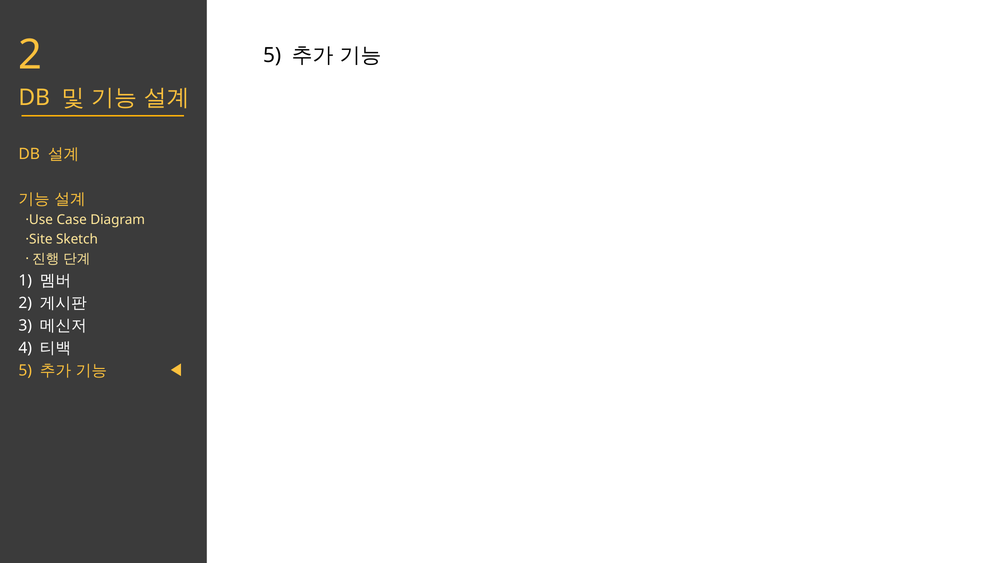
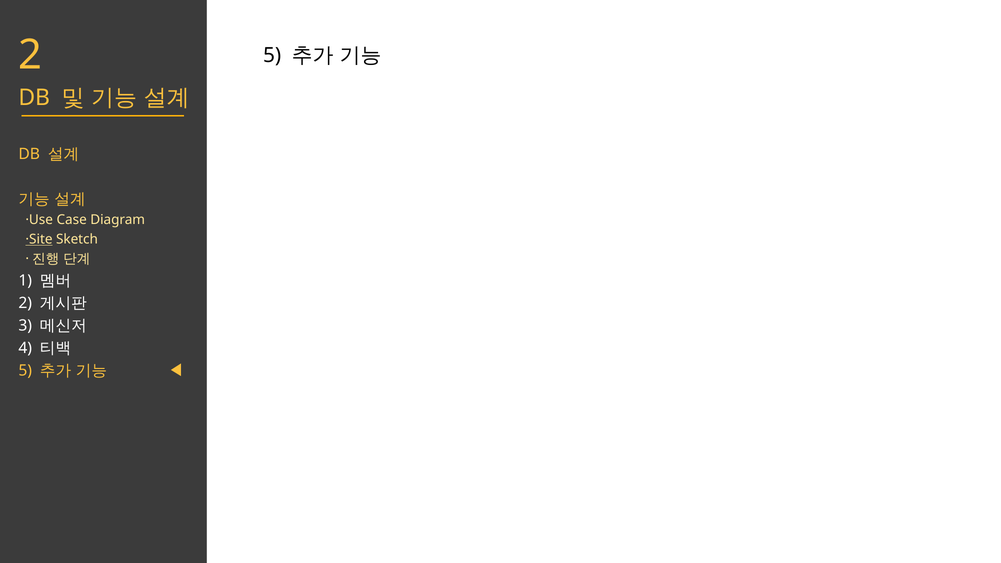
·Site underline: none -> present (39, 239)
